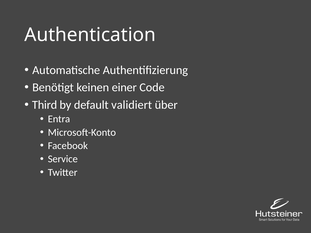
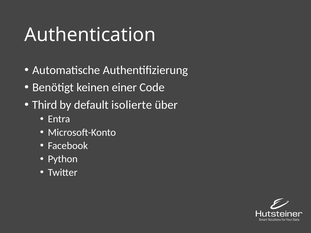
validiert: validiert -> isolierte (132, 105)
Service: Service -> Python (63, 159)
